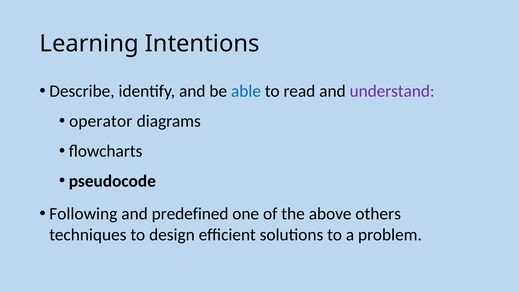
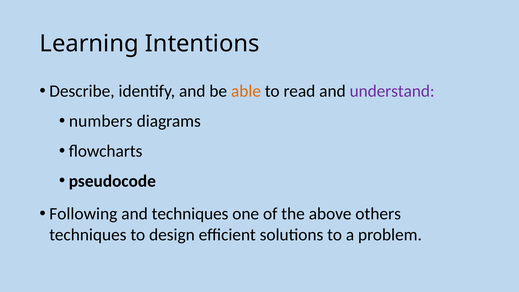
able colour: blue -> orange (246, 91)
operator: operator -> numbers (101, 121)
and predefined: predefined -> techniques (190, 214)
